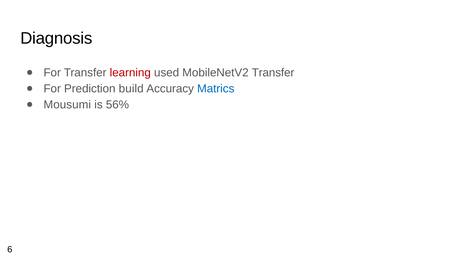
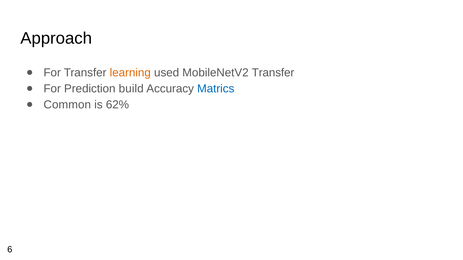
Diagnosis: Diagnosis -> Approach (56, 38)
learning colour: red -> orange (130, 73)
Mousumi: Mousumi -> Common (67, 105)
56%: 56% -> 62% (117, 105)
